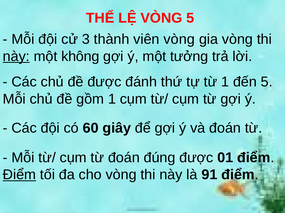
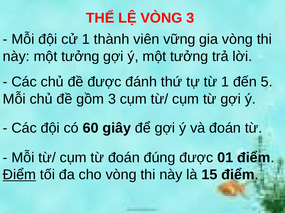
VÒNG 5: 5 -> 3 (190, 18)
cử 3: 3 -> 1 (86, 39)
viên vòng: vòng -> vững (179, 39)
này underline: present -> none (16, 57)
không: không -> tưởng (80, 57)
gồm 1: 1 -> 3 (112, 99)
91: 91 -> 15 (210, 175)
